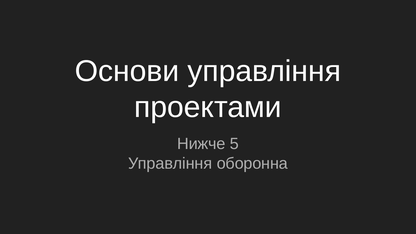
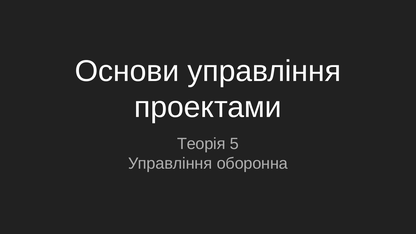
Нижче: Нижче -> Теорія (201, 144)
